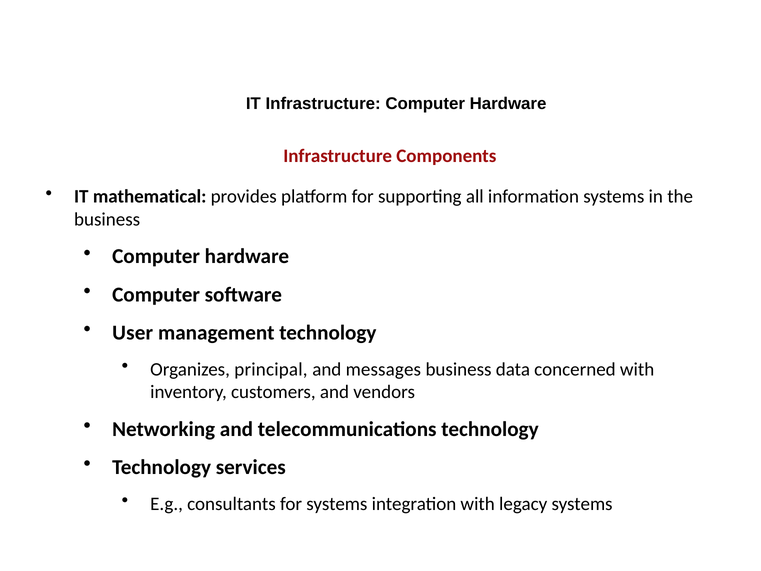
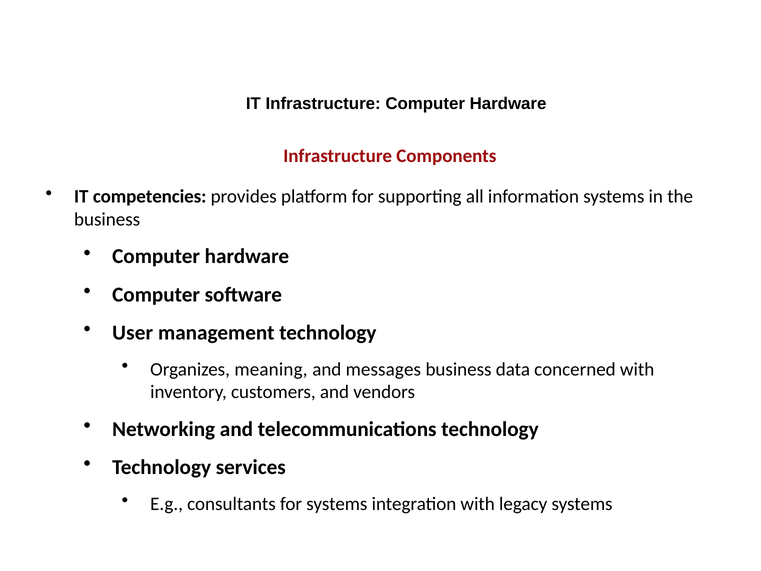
mathematical: mathematical -> competencies (150, 197)
principal: principal -> meaning (271, 369)
